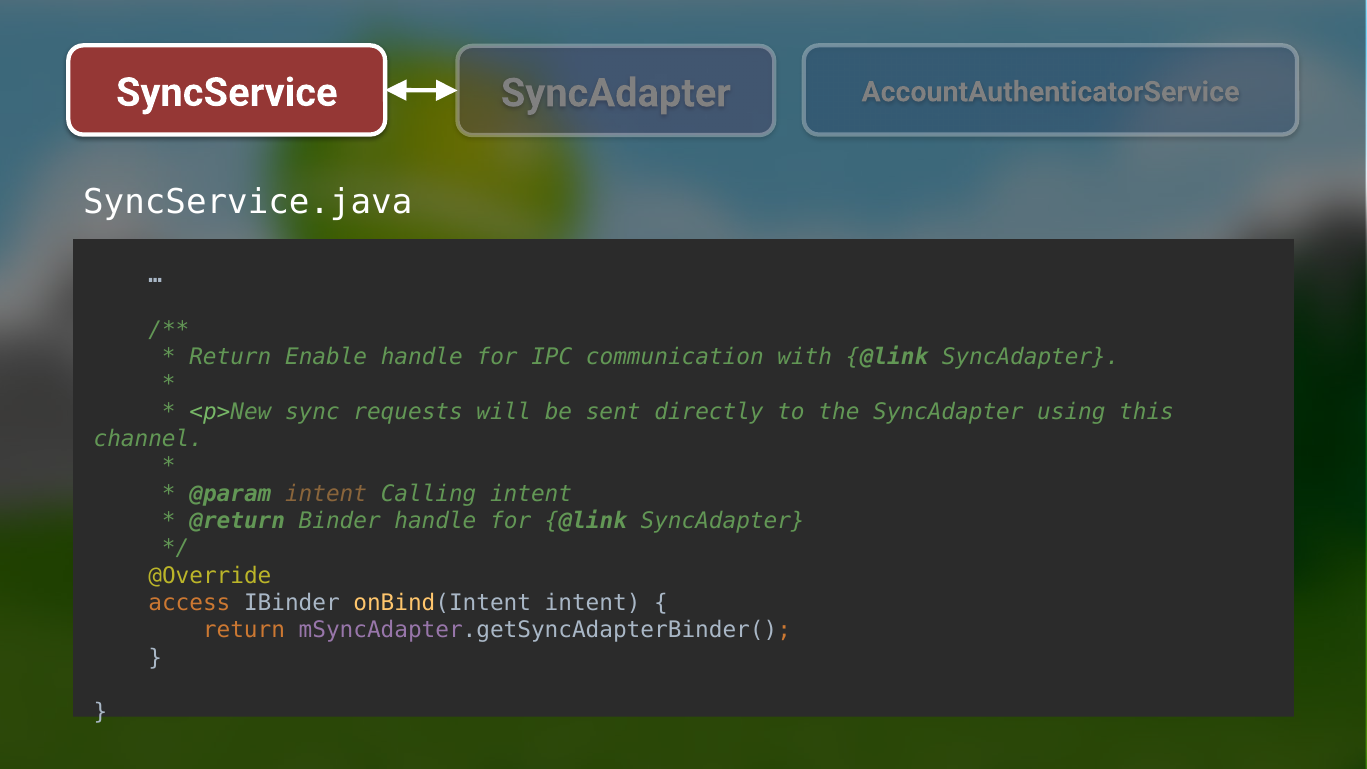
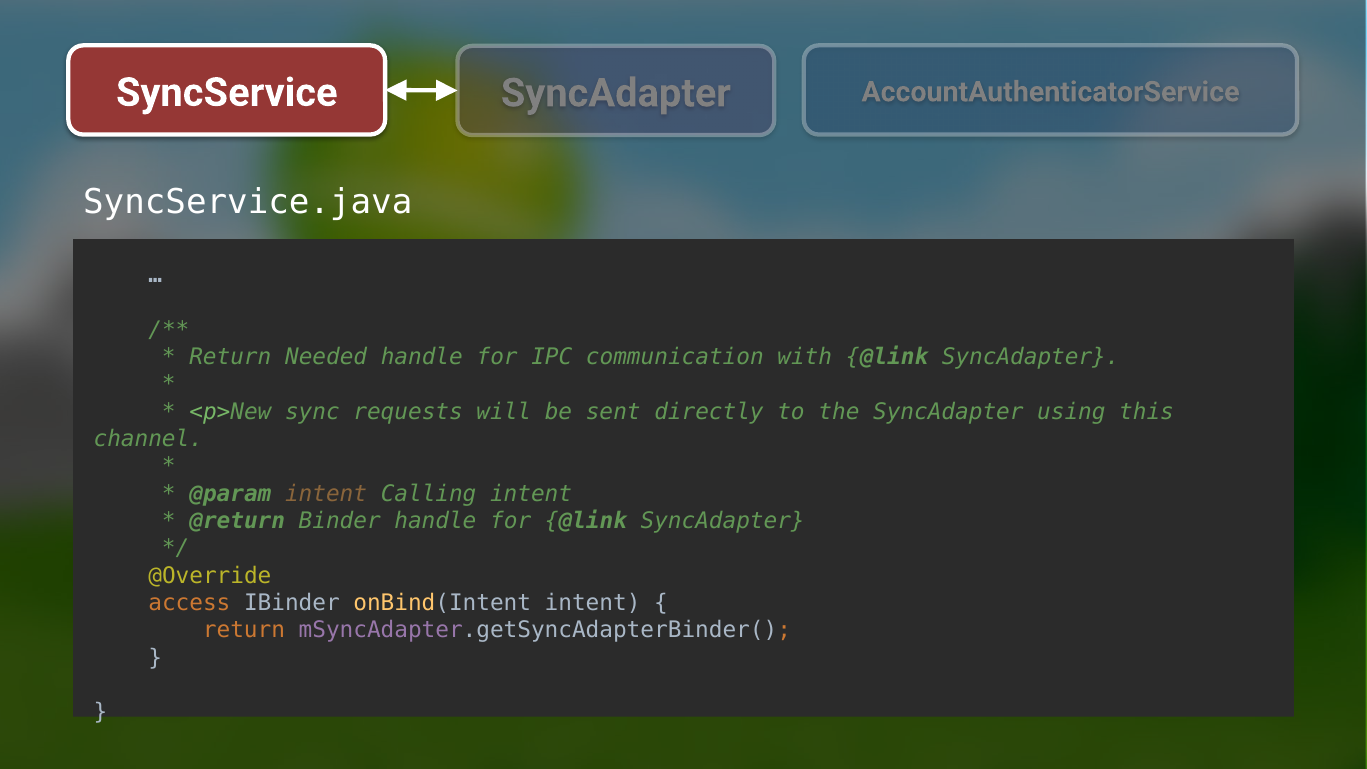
Enable: Enable -> Needed (326, 357)
